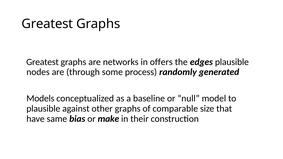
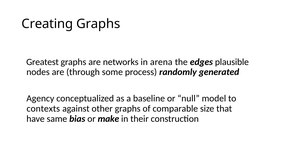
Greatest: Greatest -> Creating (47, 24)
offers: offers -> arena (161, 62)
Models: Models -> Agency (40, 98)
plausible: plausible -> contexts (43, 109)
